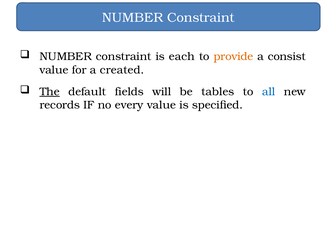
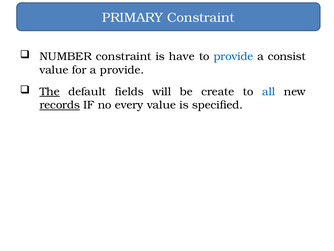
NUMBER: NUMBER -> PRIMARY (133, 18)
each: each -> have (182, 56)
provide colour: orange -> blue (233, 56)
a created: created -> provide (122, 70)
tables: tables -> create (218, 91)
records underline: none -> present (60, 105)
